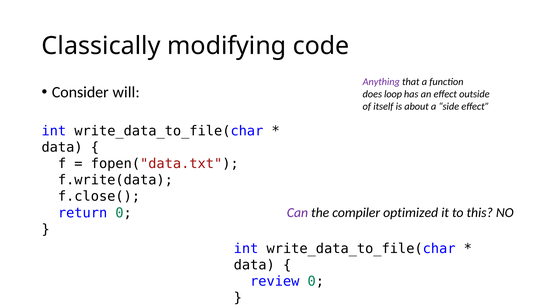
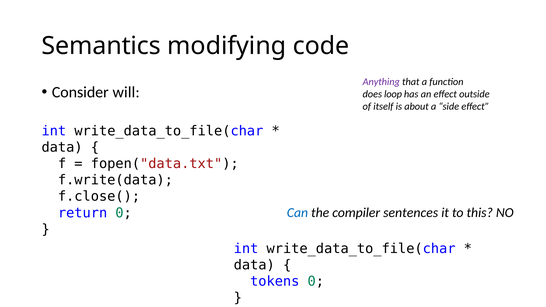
Classically: Classically -> Semantics (101, 46)
Can colour: purple -> blue (297, 213)
optimized: optimized -> sentences (411, 213)
review: review -> tokens (275, 281)
